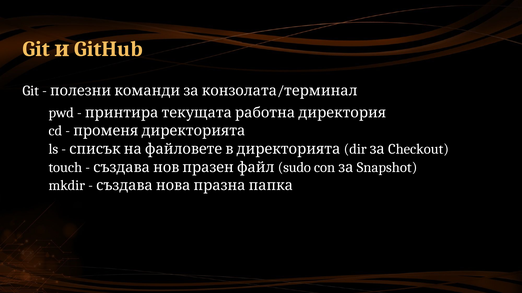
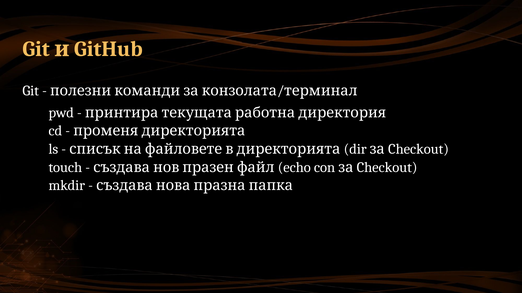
sudo: sudo -> echo (294, 168)
con Snapshot: Snapshot -> Checkout (387, 168)
